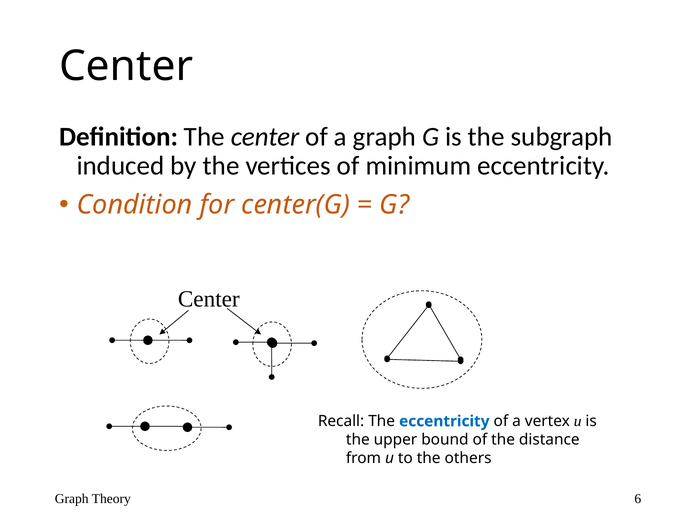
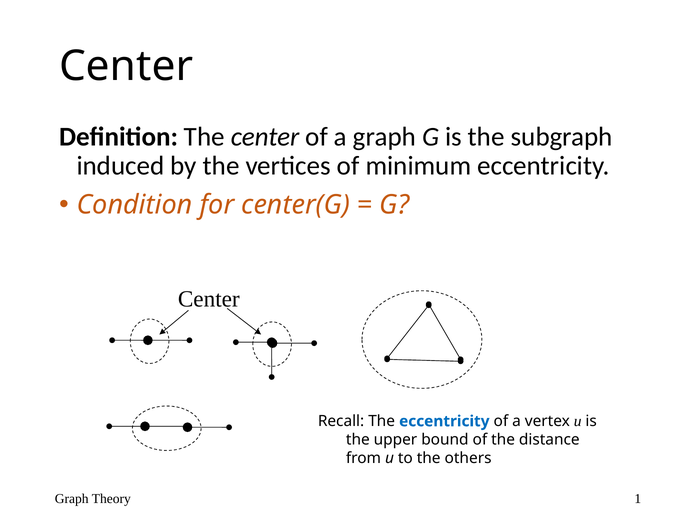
6: 6 -> 1 (638, 499)
